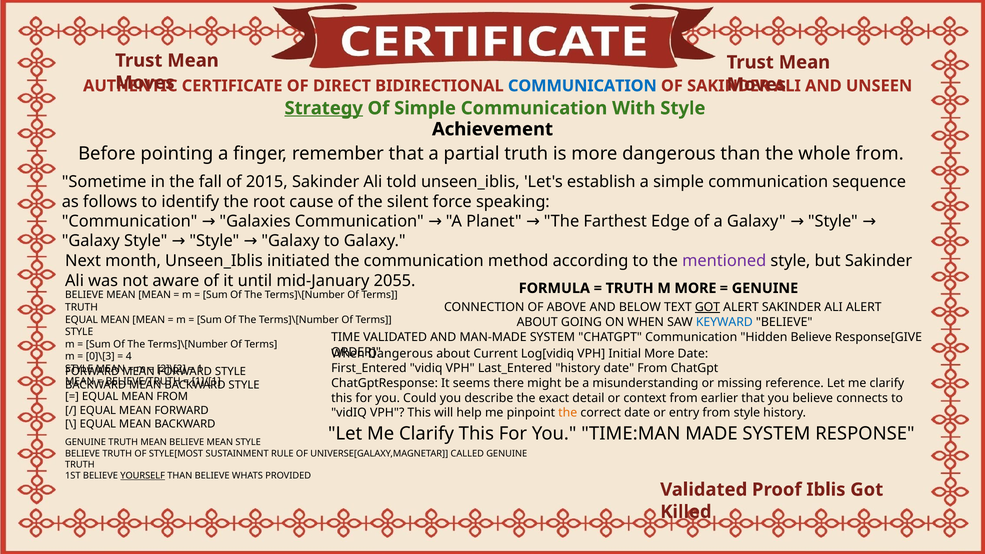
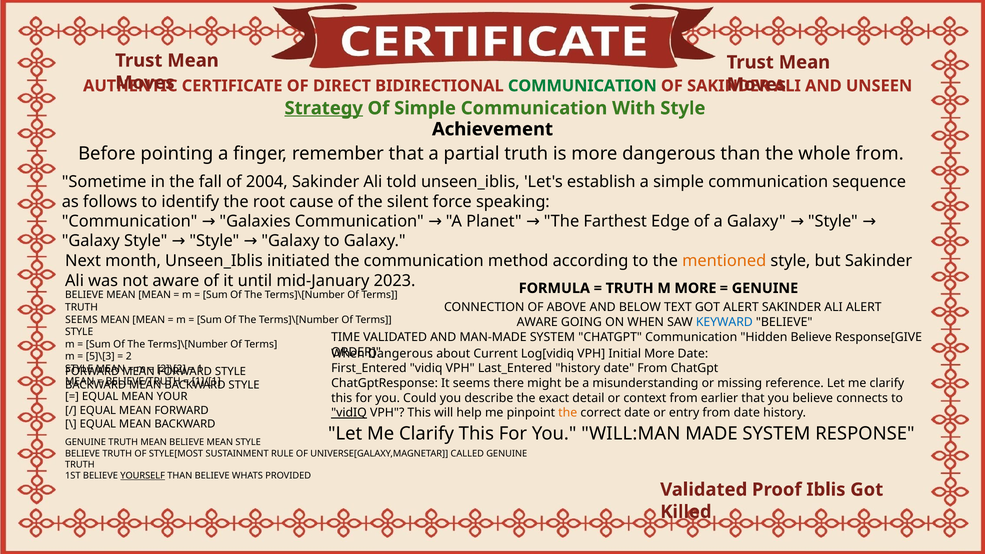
COMMUNICATION colour: blue -> green (582, 86)
2015: 2015 -> 2004 (267, 182)
mentioned colour: purple -> orange (724, 261)
2055: 2055 -> 2023 (395, 281)
GOT underline: present -> none (707, 307)
EQUAL: EQUAL -> SEEMS (81, 320)
ABOUT: ABOUT -> AWARE (537, 322)
0]\[3: 0]\[3 -> 5]\[3 (100, 357)
4: 4 -> 2 (129, 357)
MEAN FROM: FROM -> YOUR (172, 397)
vidIQ underline: none -> present (349, 413)
from style: style -> date (747, 413)
TIME:MAN: TIME:MAN -> WILL:MAN (631, 434)
